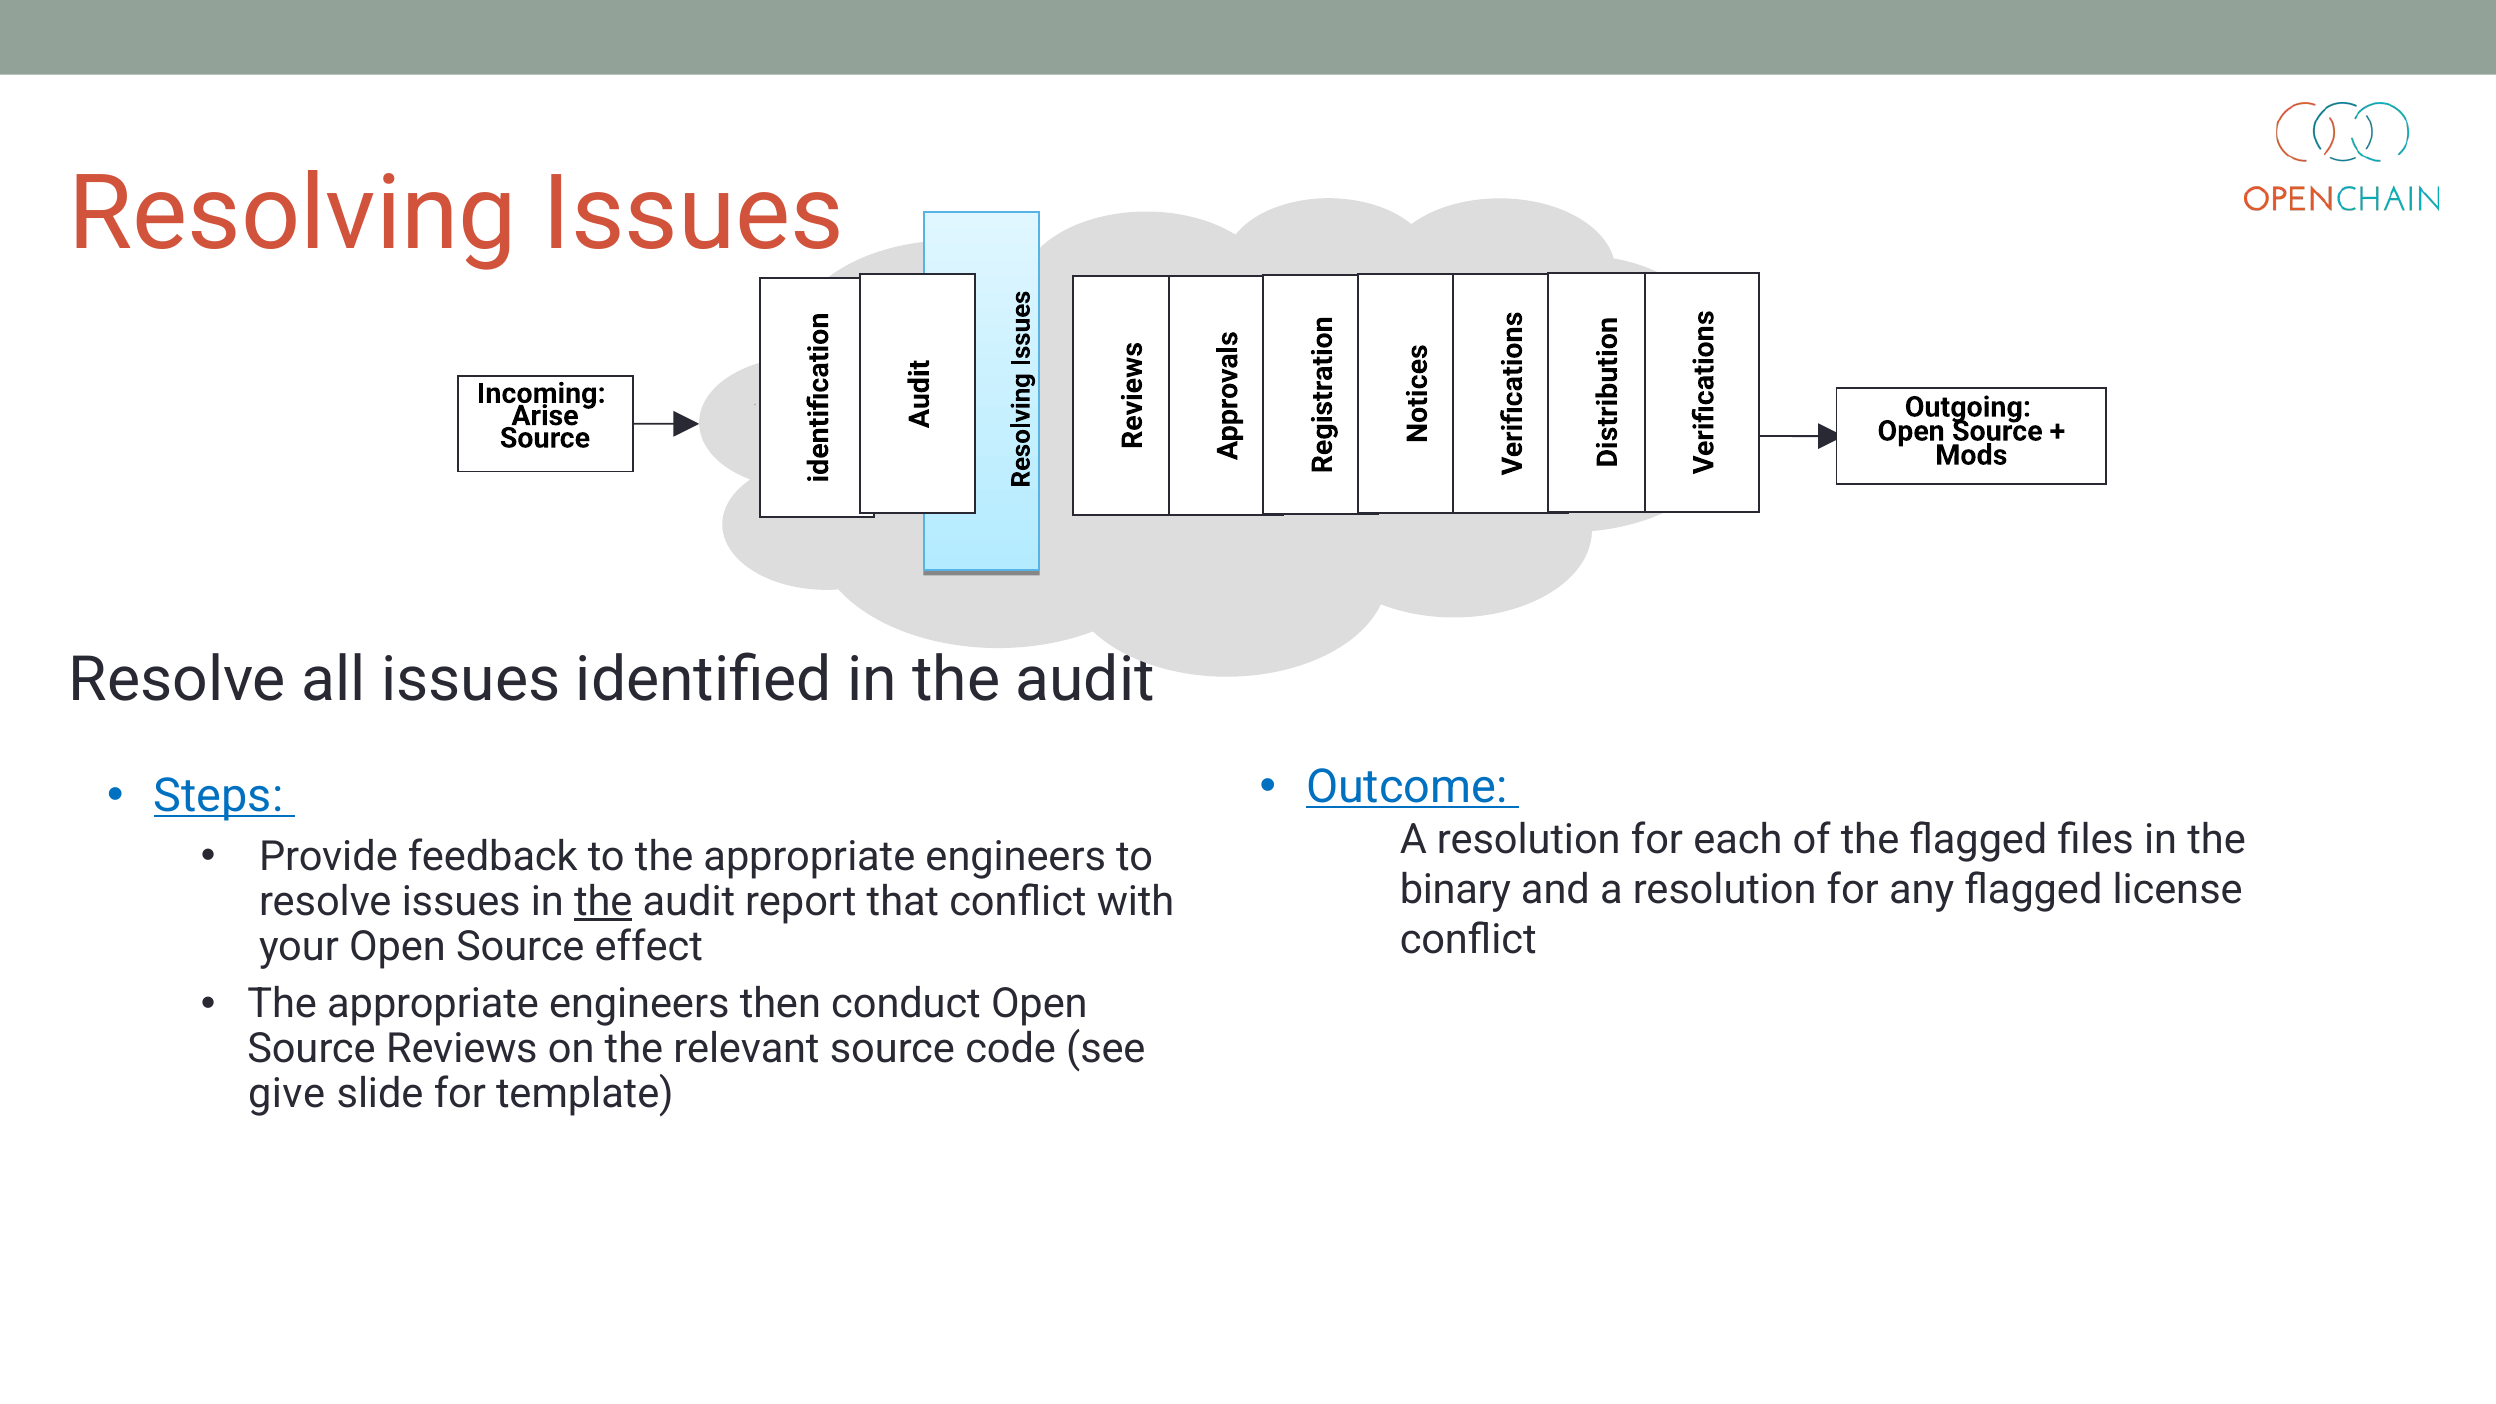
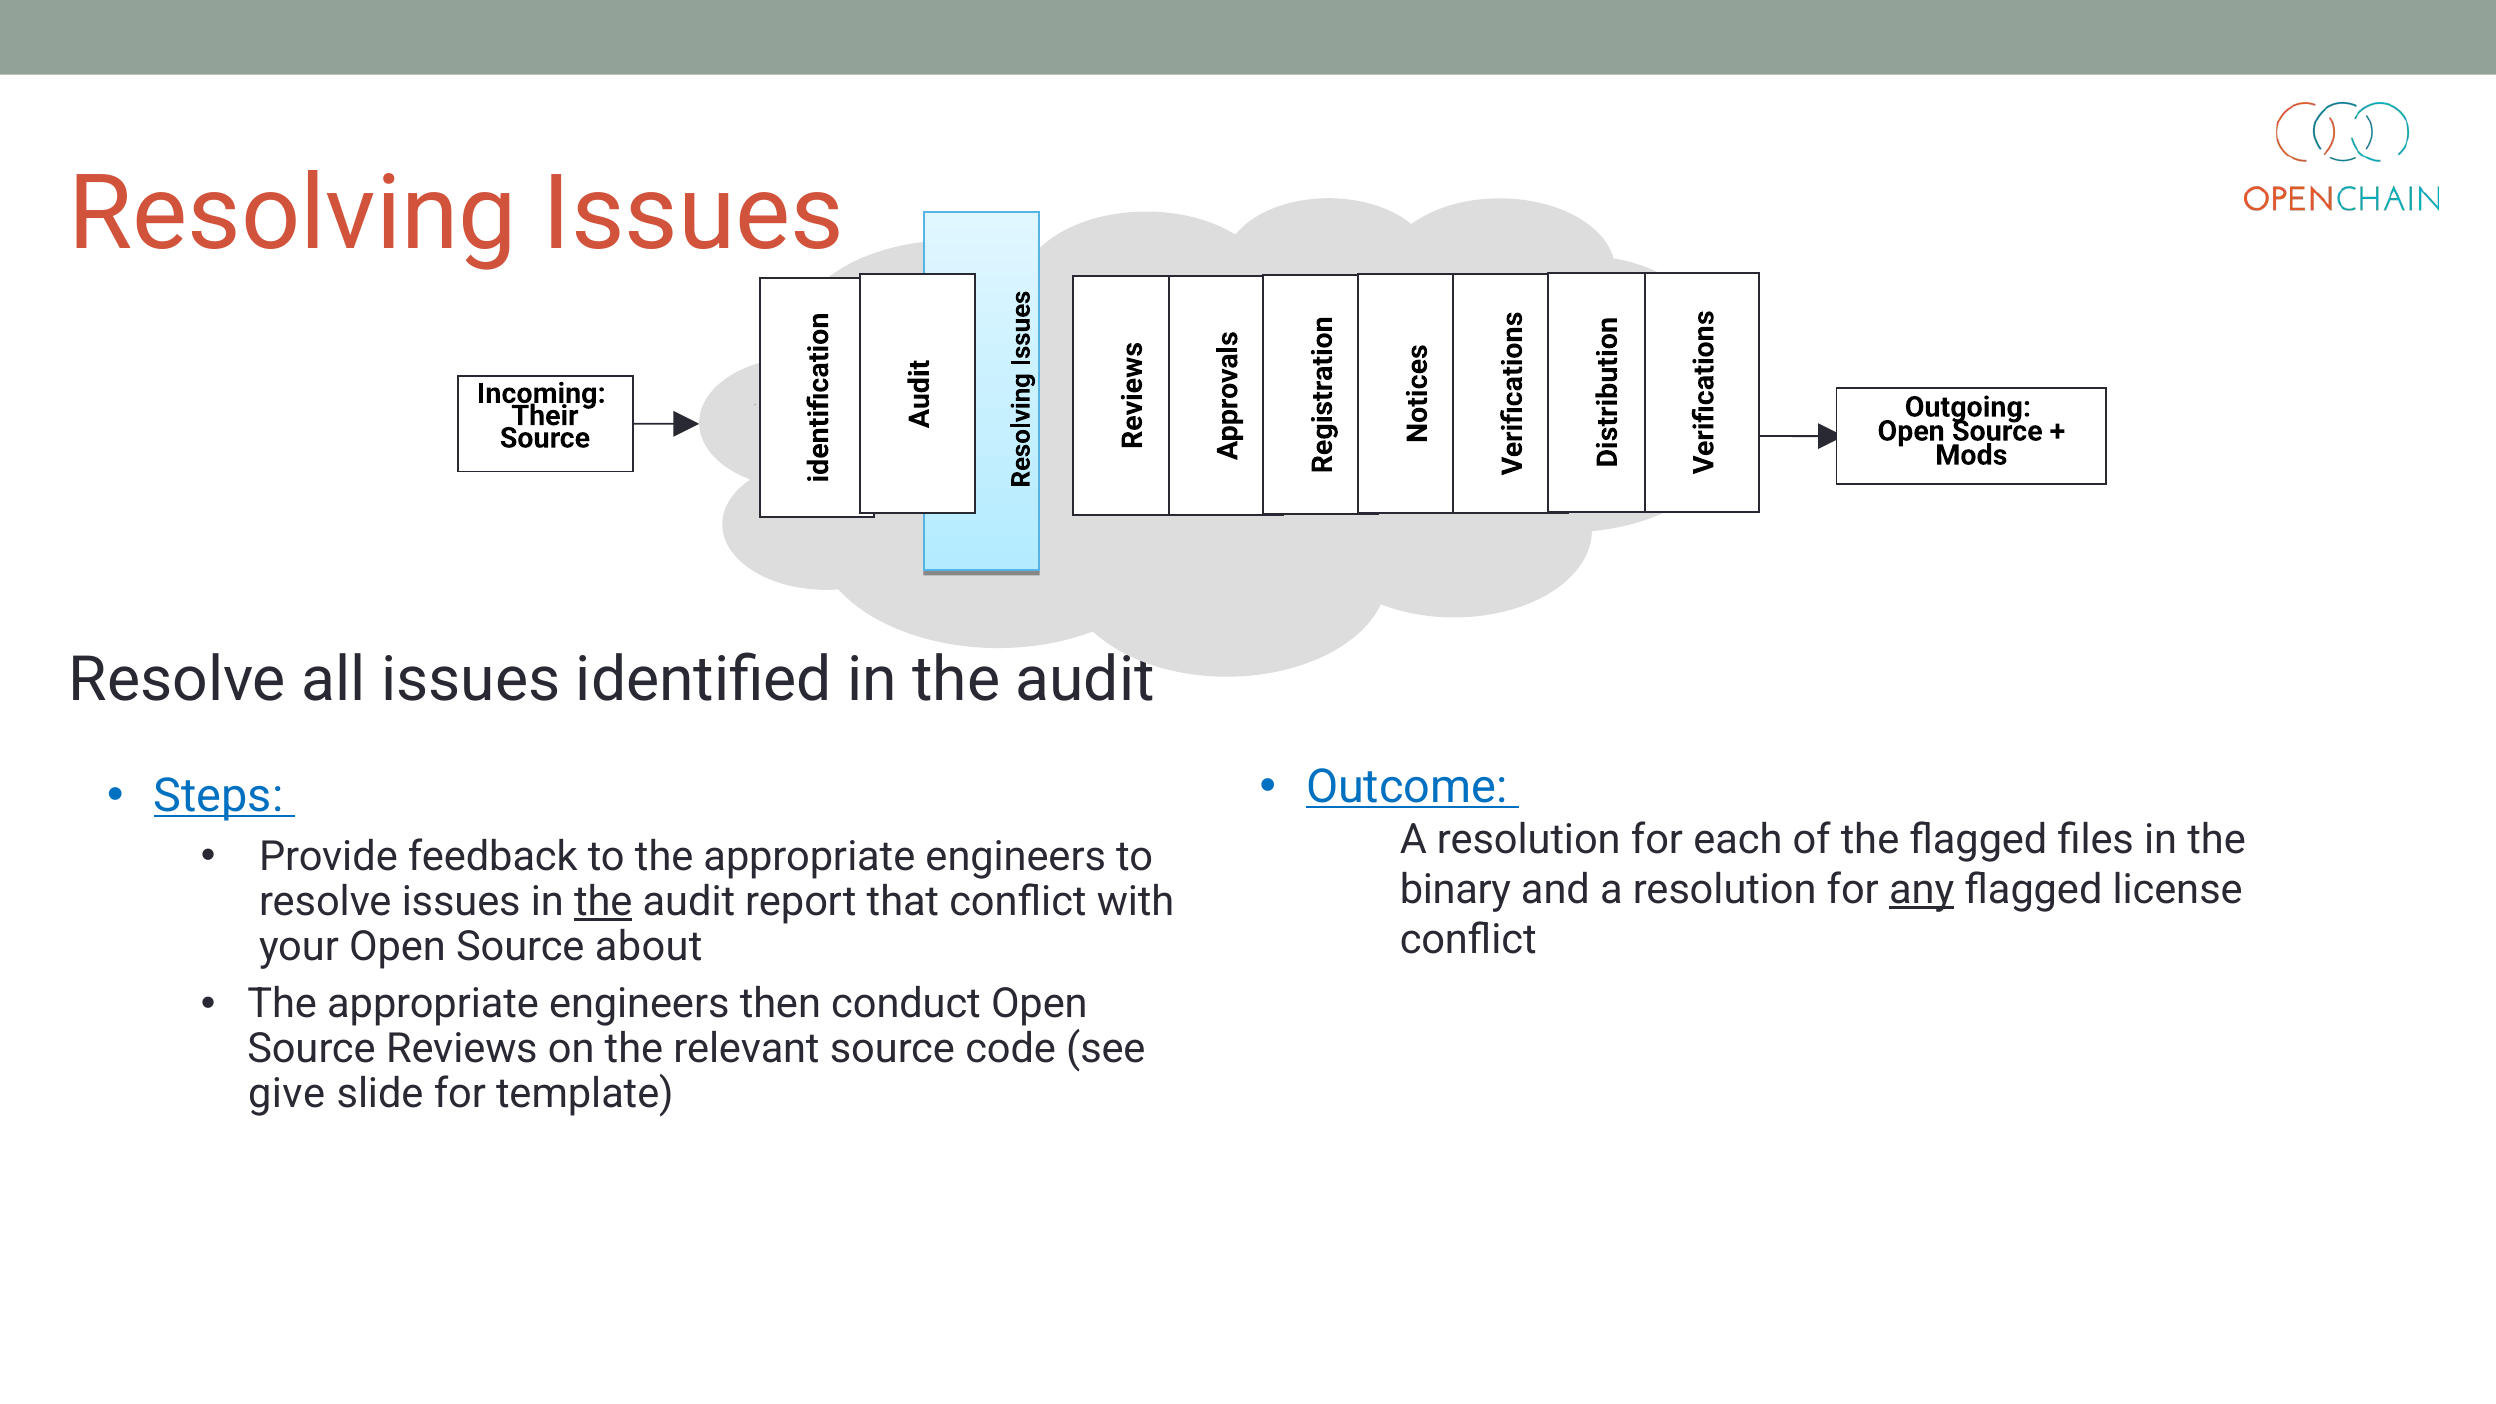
Arise: Arise -> Their (545, 416)
any underline: none -> present (1922, 890)
effect: effect -> about (649, 946)
